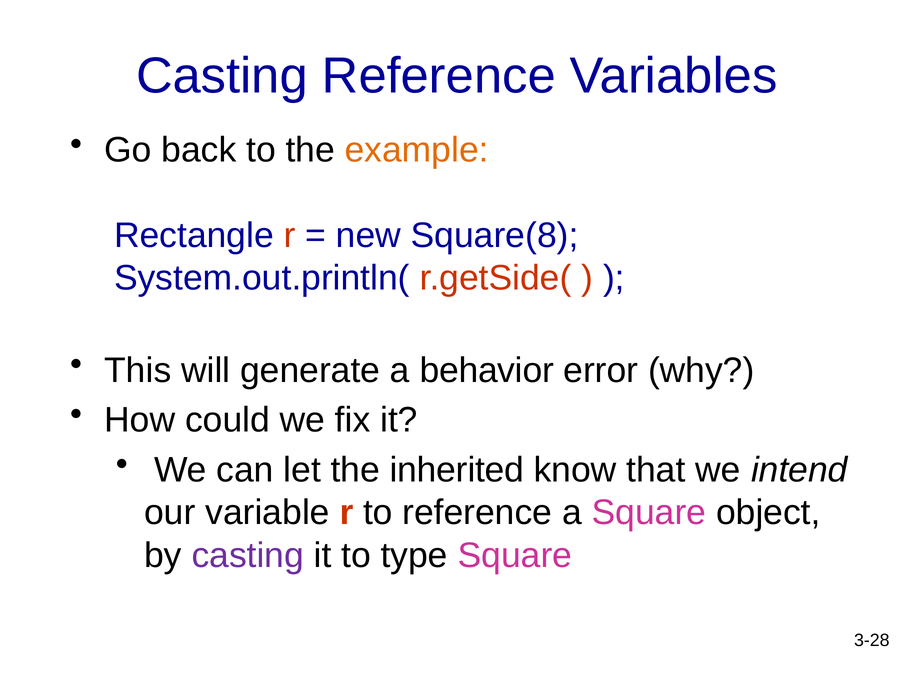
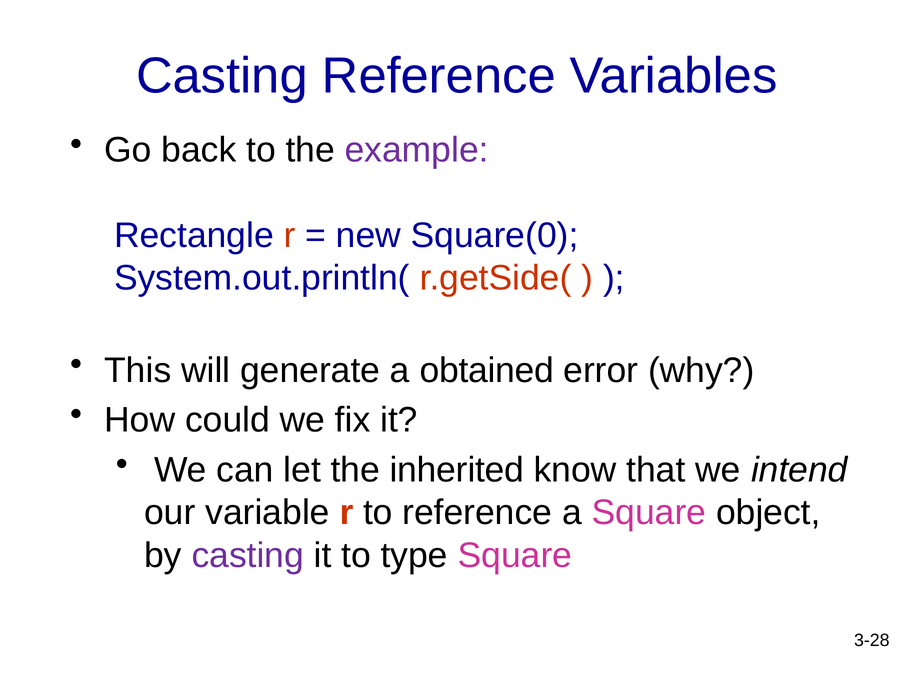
example colour: orange -> purple (417, 150)
Square(8: Square(8 -> Square(0 (495, 236)
behavior: behavior -> obtained (487, 371)
